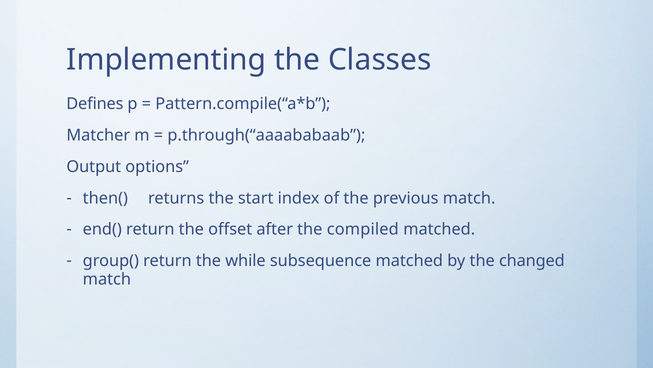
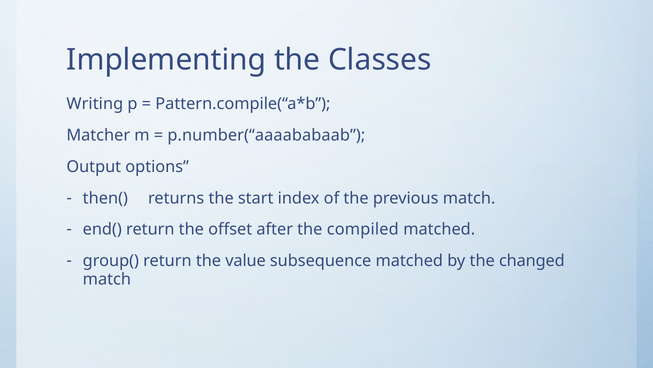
Defines: Defines -> Writing (95, 104)
p.through(“aaaababaab: p.through(“aaaababaab -> p.number(“aaaababaab (266, 135)
while: while -> value (246, 260)
